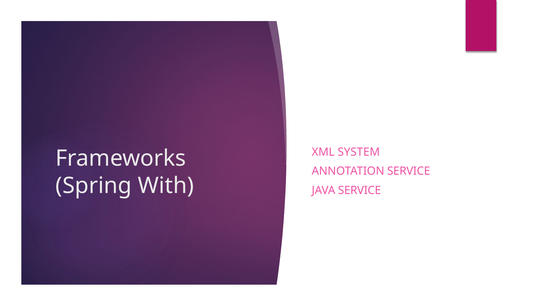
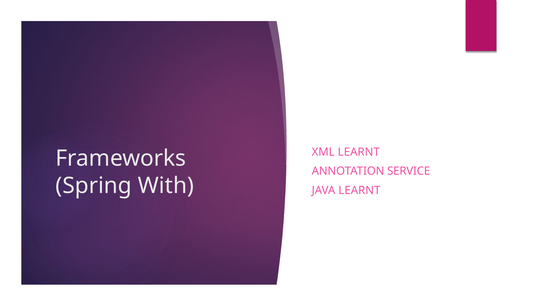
XML SYSTEM: SYSTEM -> LEARNT (359, 152)
JAVA SERVICE: SERVICE -> LEARNT (359, 191)
